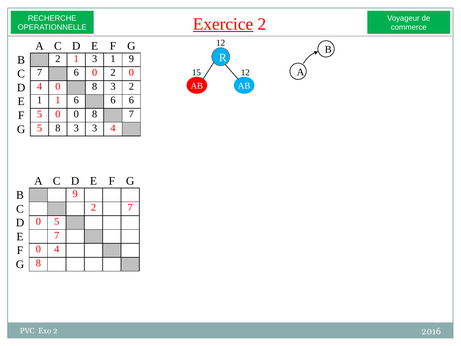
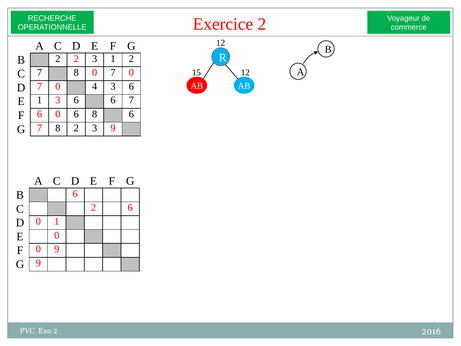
Exercice underline: present -> none (223, 24)
2 1: 1 -> 2 (76, 59)
1 9: 9 -> 2 (131, 59)
C 7 6: 6 -> 8 (76, 72)
0 2: 2 -> 7 (113, 72)
D 4: 4 -> 7 (40, 86)
8: 8 -> 4 (95, 86)
2: 2 -> 6 (131, 86)
1 1: 1 -> 3 (58, 100)
6 6 6: 6 -> 7 (131, 100)
F 5: 5 -> 6 (40, 114)
0 0: 0 -> 6 (76, 114)
8 7: 7 -> 6 (131, 114)
G 5: 5 -> 7 (40, 128)
3: 3 -> 2 (76, 128)
3 4: 4 -> 9 (113, 128)
B 9: 9 -> 6 (75, 194)
2 7: 7 -> 6 (130, 207)
0 5: 5 -> 1 (57, 221)
E 7: 7 -> 0 (57, 235)
0 4: 4 -> 9 (57, 249)
G 8: 8 -> 9 (38, 263)
